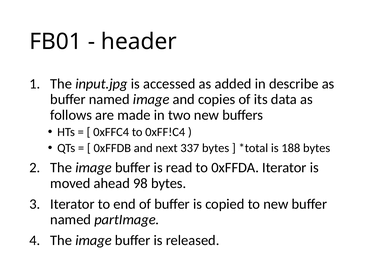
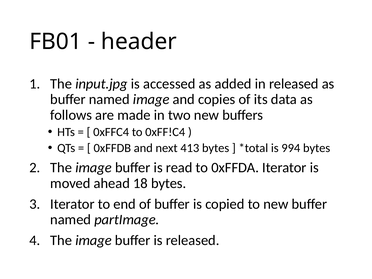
in describe: describe -> released (294, 84)
337: 337 -> 413 (190, 148)
188: 188 -> 994 (291, 148)
98: 98 -> 18 (140, 183)
